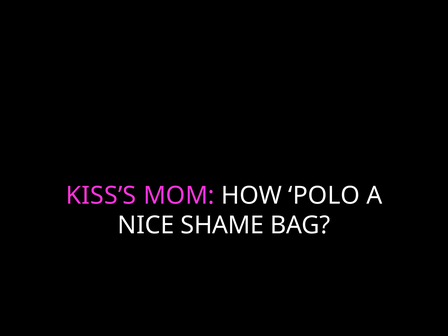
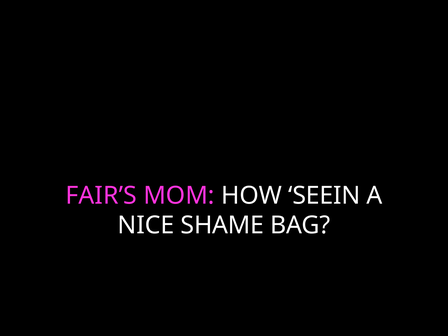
KISS’S: KISS’S -> FAIR’S (101, 196)
POLO: POLO -> SEEIN (324, 196)
